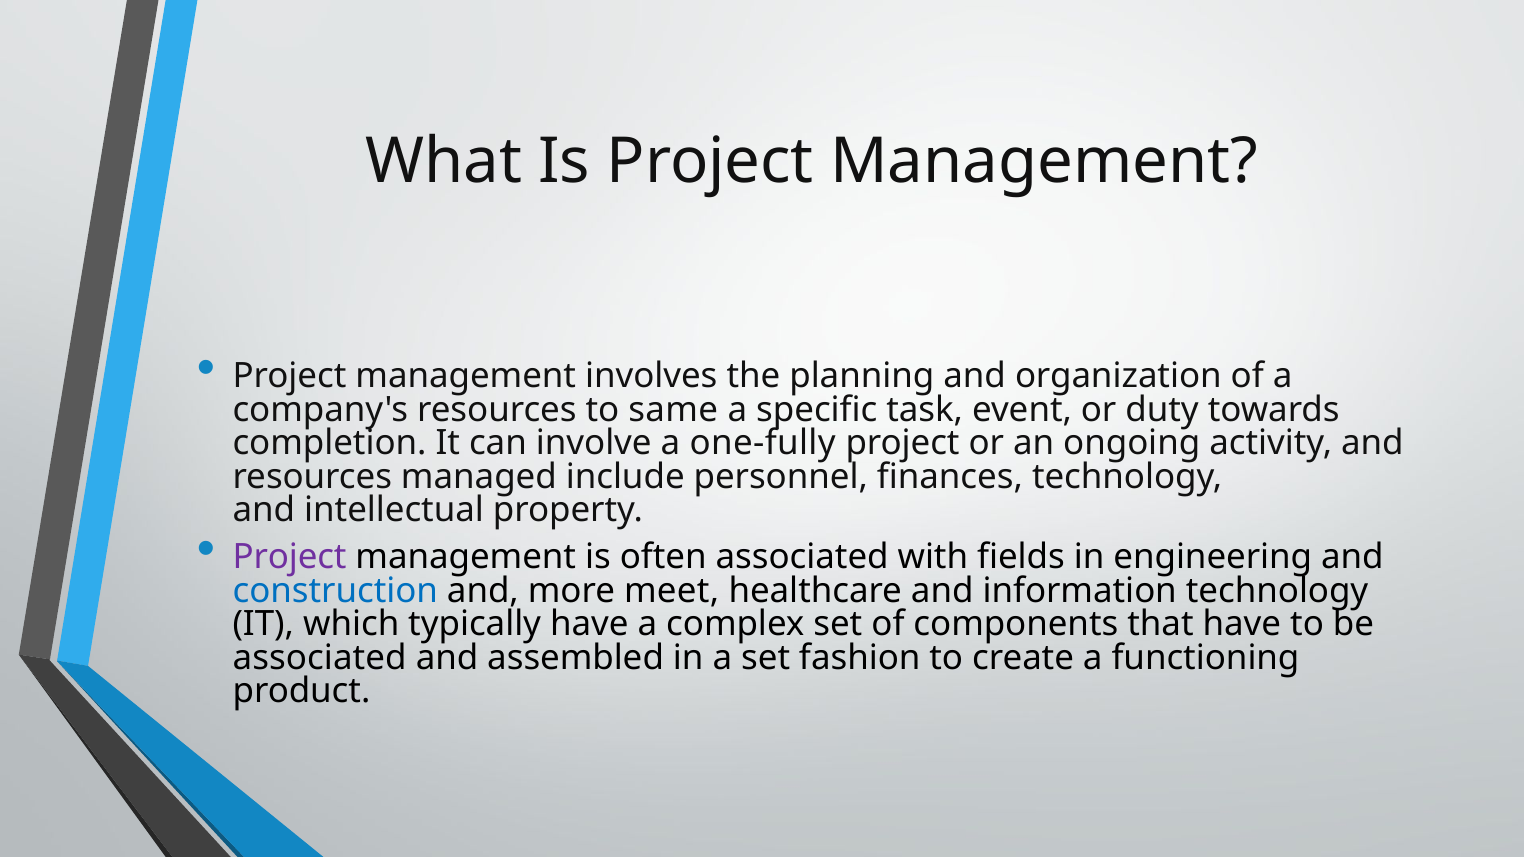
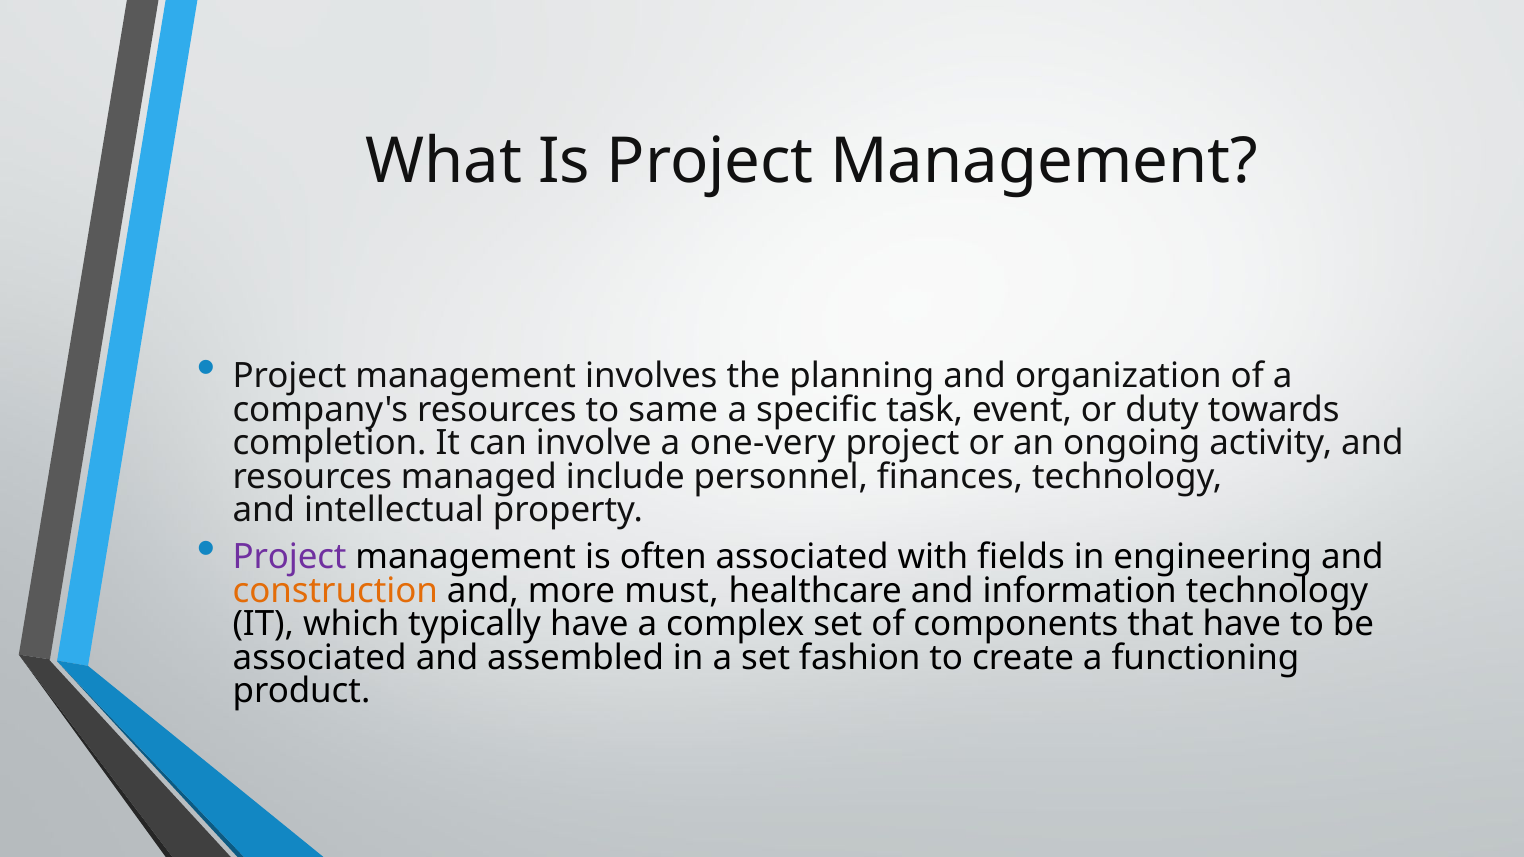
one-fully: one-fully -> one-very (763, 443)
construction colour: blue -> orange (335, 591)
meet: meet -> must (672, 591)
